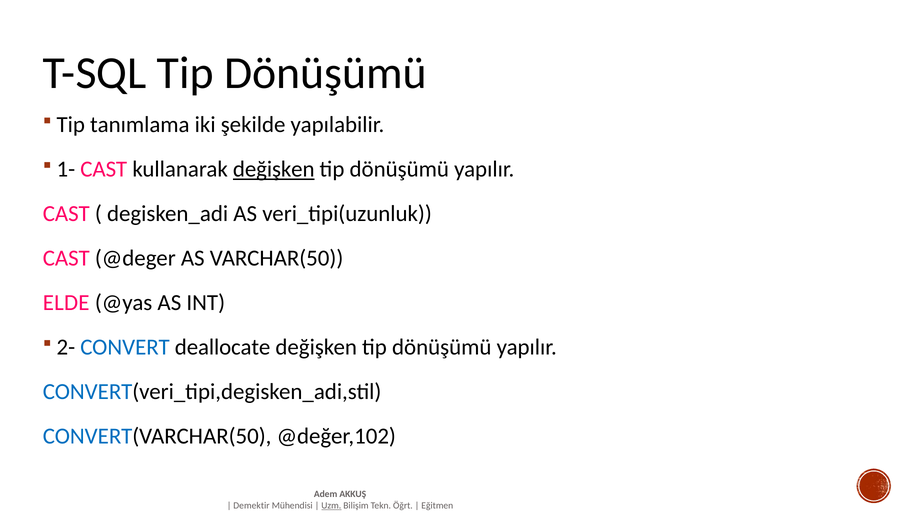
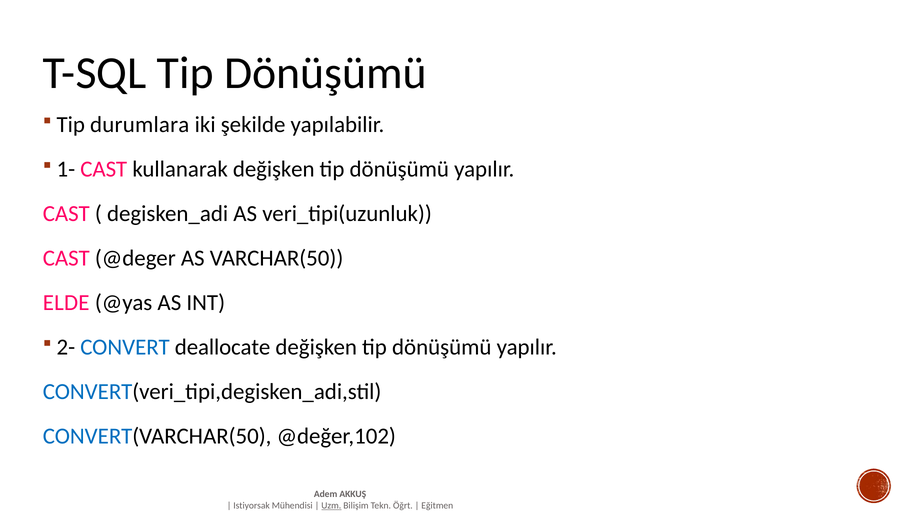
tanımlama: tanımlama -> durumlara (140, 125)
değişken underline: present -> none (274, 169)
Demektir: Demektir -> Istiyorsak (252, 505)
